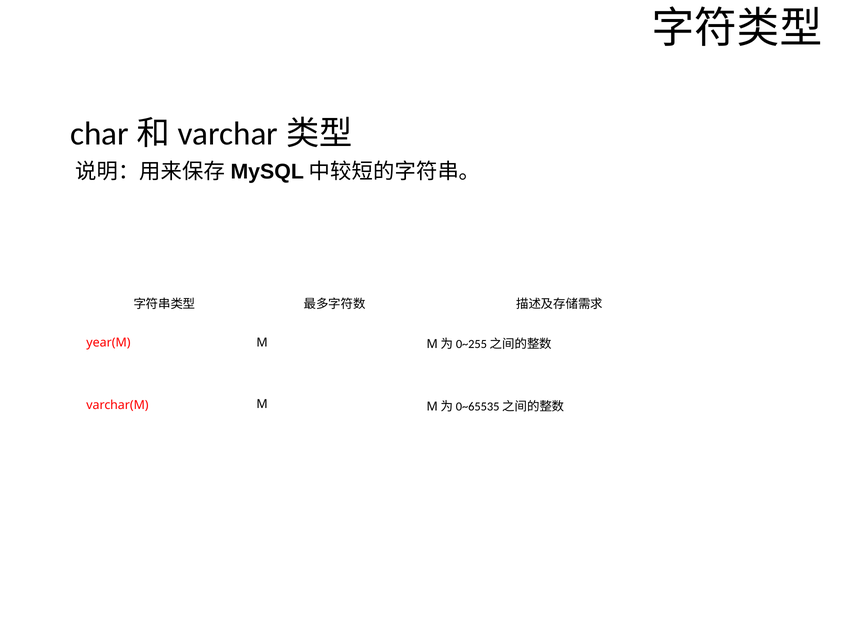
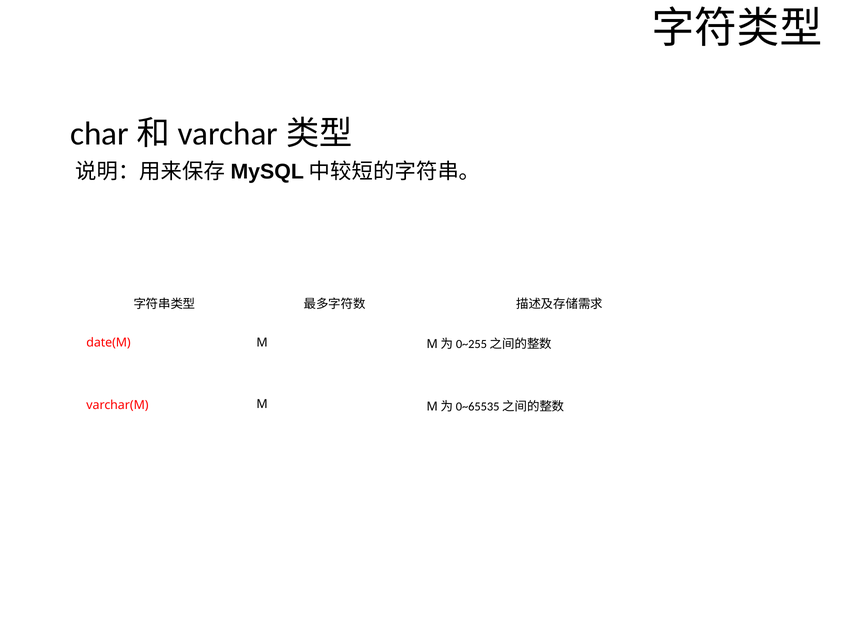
year(M: year(M -> date(M (109, 343)
